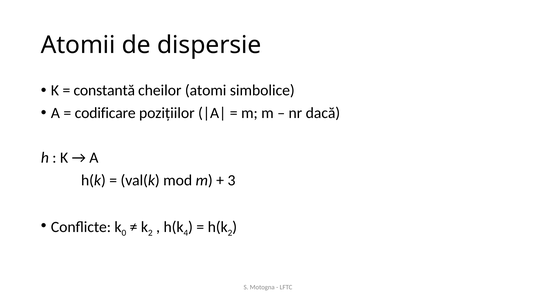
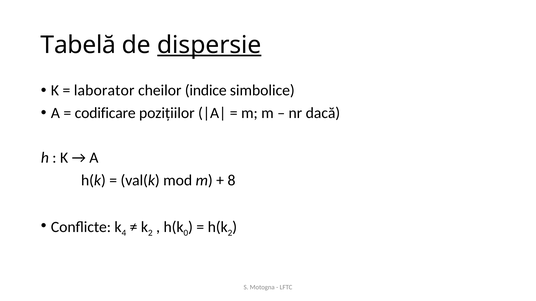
Atomii: Atomii -> Tabelă (78, 45)
dispersie underline: none -> present (209, 45)
constantă: constantă -> laborator (104, 91)
atomi: atomi -> indice (206, 91)
3: 3 -> 8 (231, 181)
0: 0 -> 4 (124, 233)
4: 4 -> 0 (186, 233)
